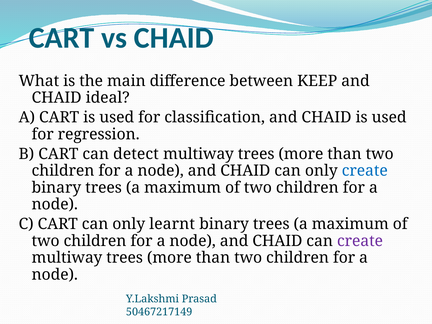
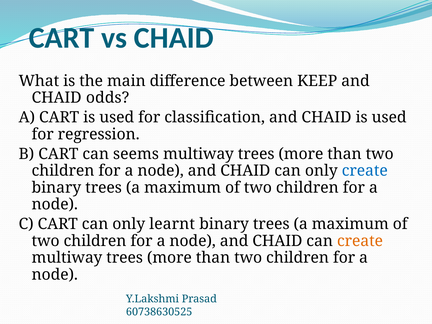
ideal: ideal -> odds (108, 98)
detect: detect -> seems (136, 154)
create colour: purple -> orange (360, 241)
50467217149: 50467217149 -> 60738630525 (159, 312)
